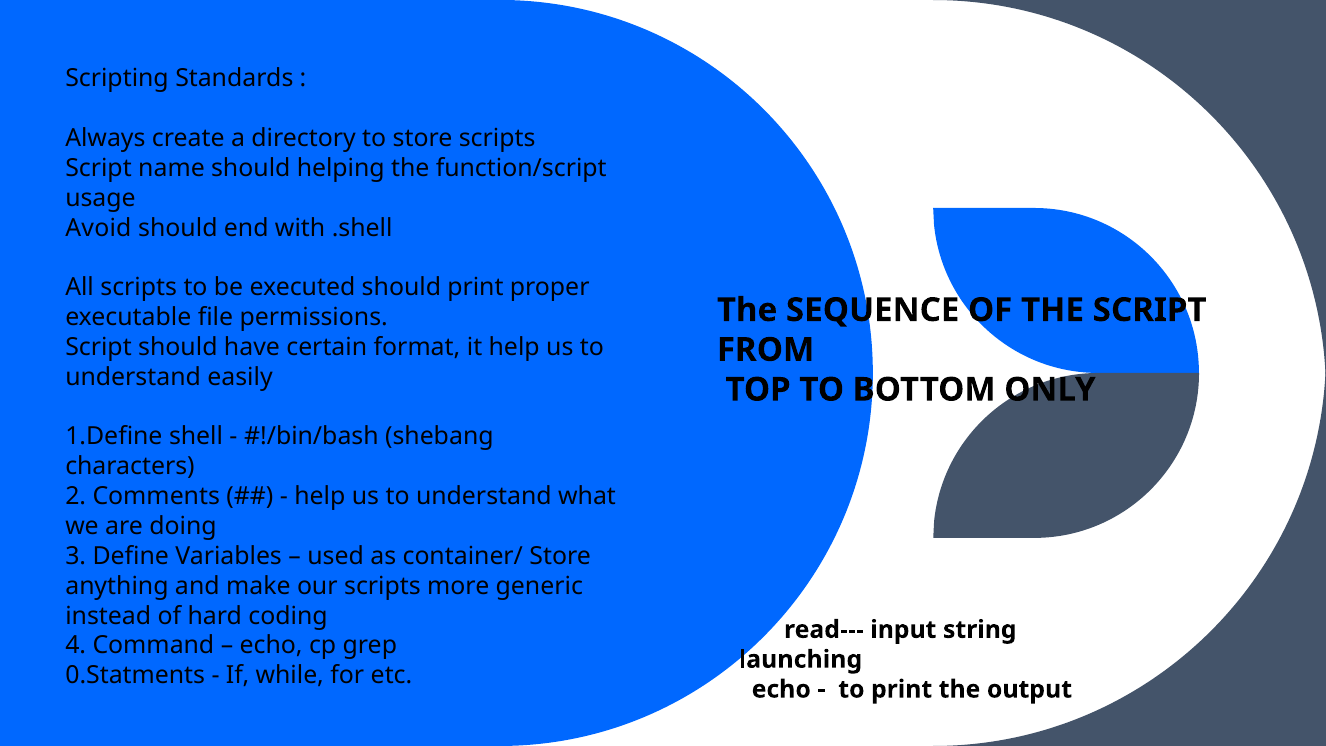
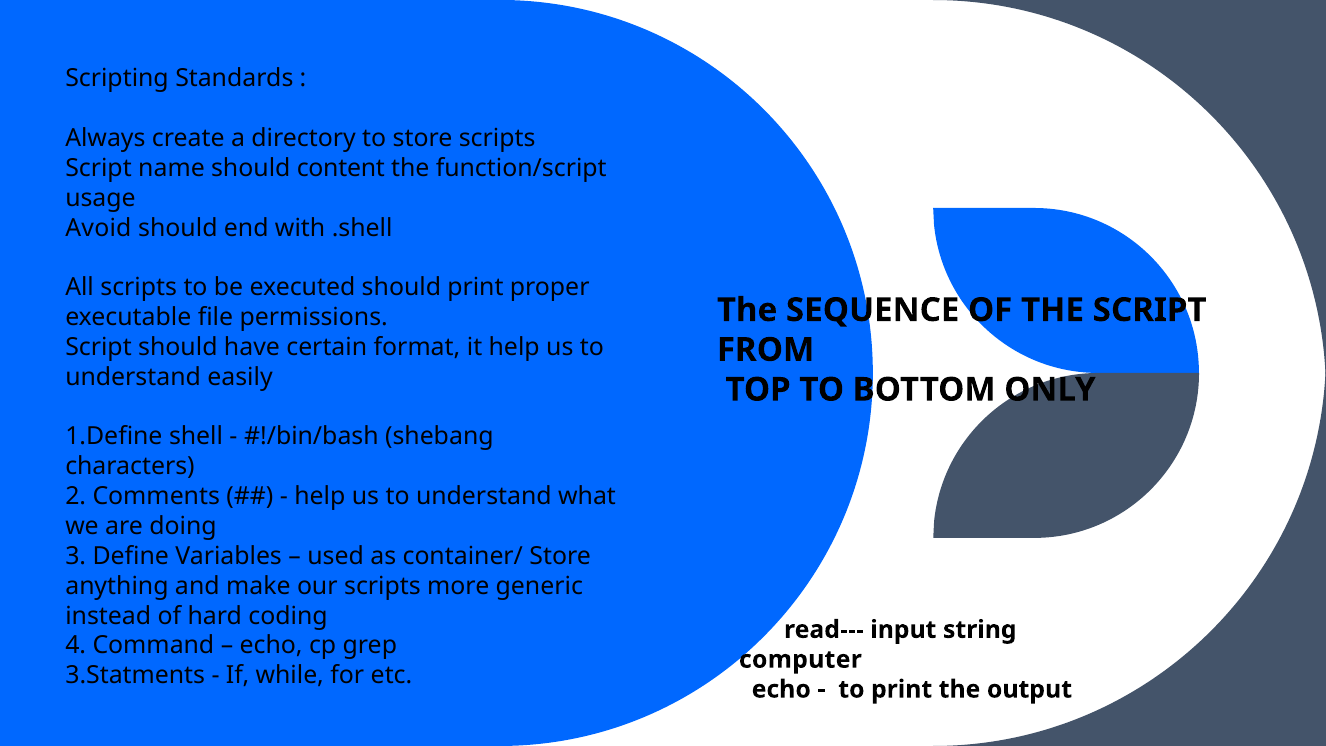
helping: helping -> content (341, 168)
launching: launching -> computer (800, 659)
0.Statments: 0.Statments -> 3.Statments (135, 675)
